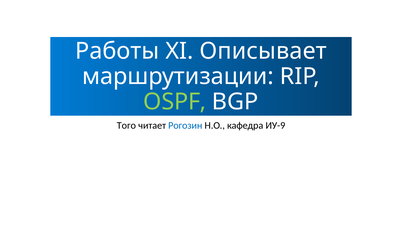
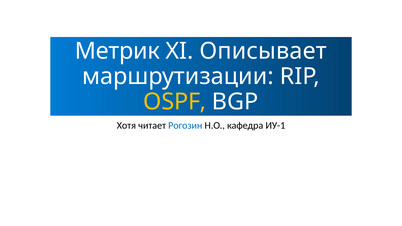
Работы: Работы -> Метрик (117, 51)
OSPF colour: light green -> yellow (175, 102)
Того: Того -> Хотя (126, 126)
ИУ-9: ИУ-9 -> ИУ-1 (275, 126)
